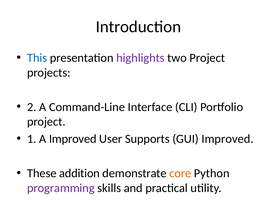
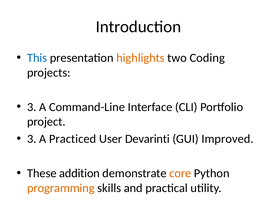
highlights colour: purple -> orange (140, 58)
two Project: Project -> Coding (207, 58)
2: 2 -> 3 (32, 107)
1: 1 -> 3 (32, 139)
A Improved: Improved -> Practiced (73, 139)
Supports: Supports -> Devarinti (147, 139)
programming colour: purple -> orange (61, 189)
